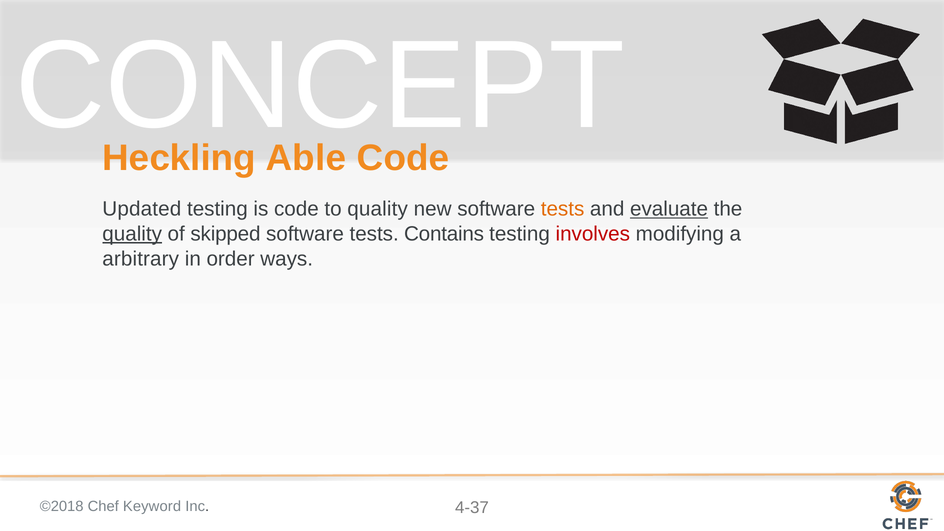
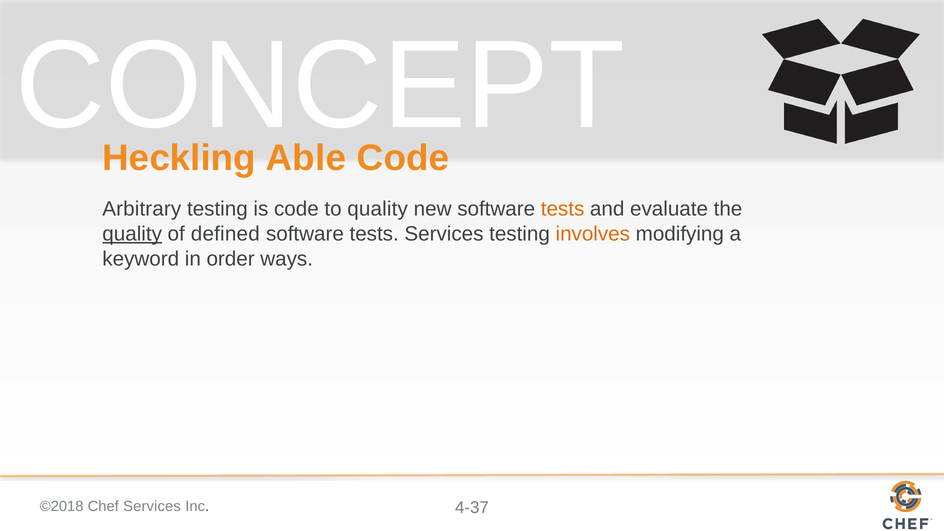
Updated: Updated -> Arbitrary (142, 209)
evaluate underline: present -> none (669, 209)
skipped: skipped -> defined (225, 234)
tests Contains: Contains -> Services (444, 234)
involves colour: red -> orange (593, 234)
arbitrary: arbitrary -> keyword (141, 259)
Keyword: Keyword -> Services (152, 506)
